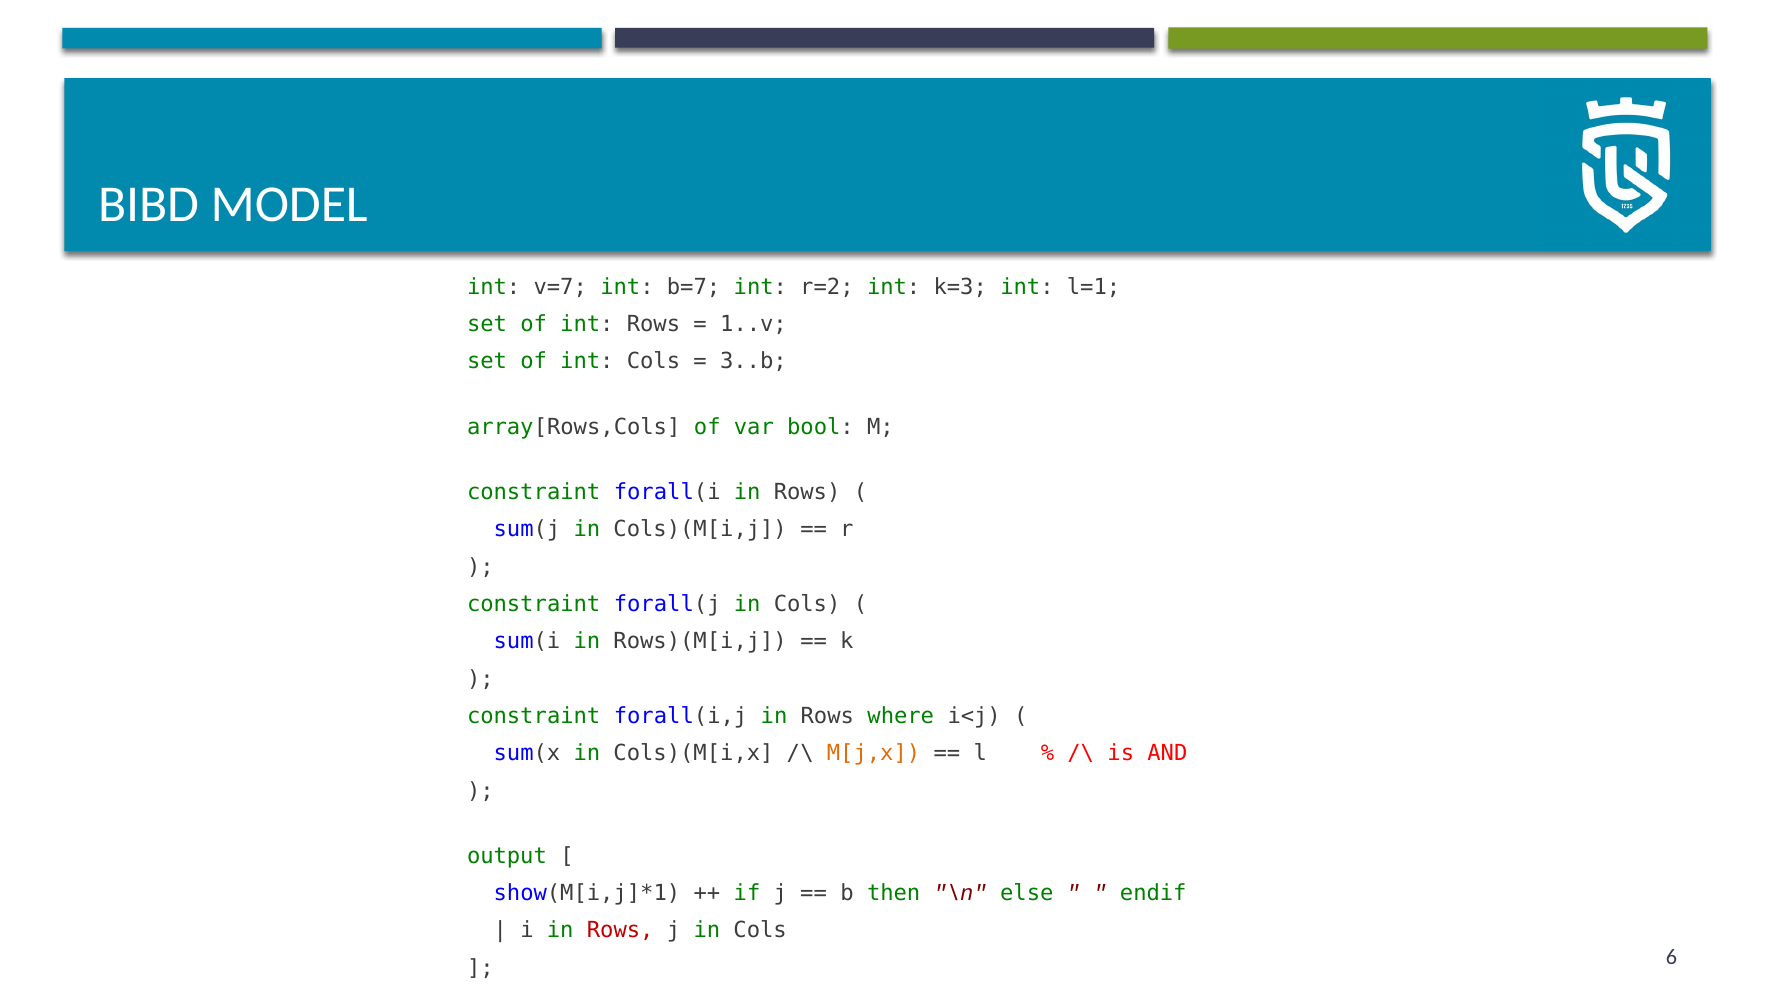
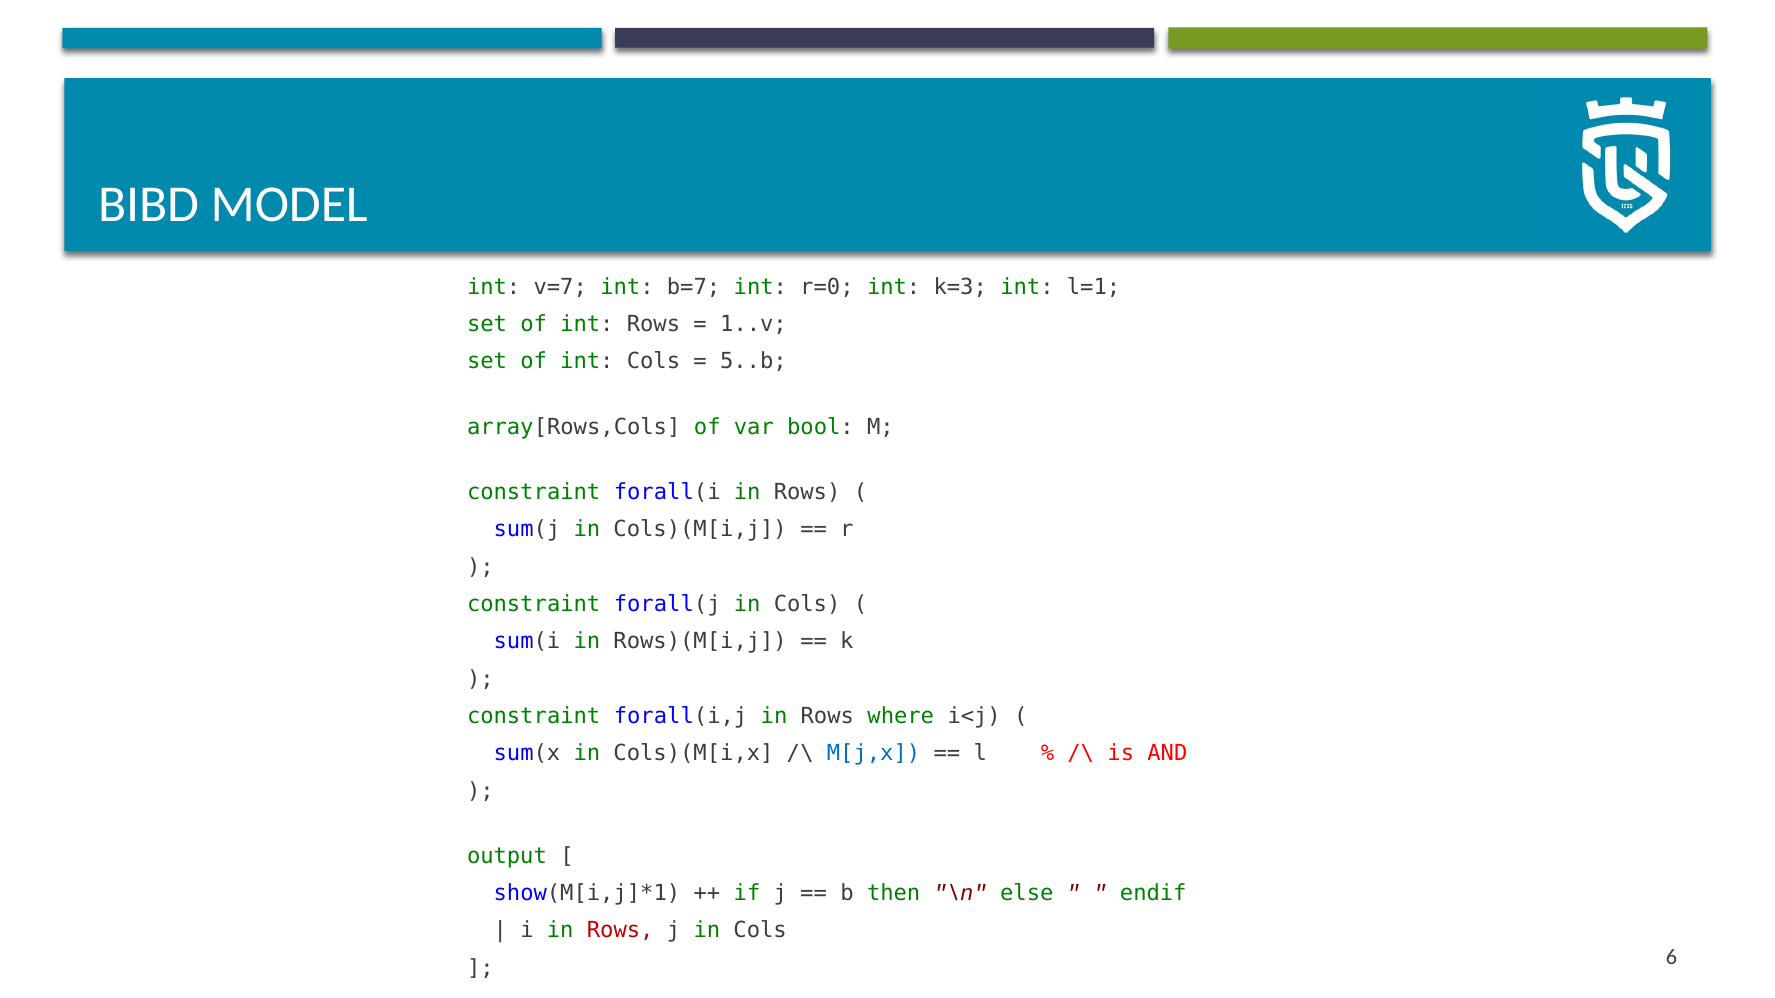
r=2: r=2 -> r=0 (827, 287)
3..b: 3..b -> 5..b (753, 362)
M[j,x colour: orange -> blue (874, 754)
